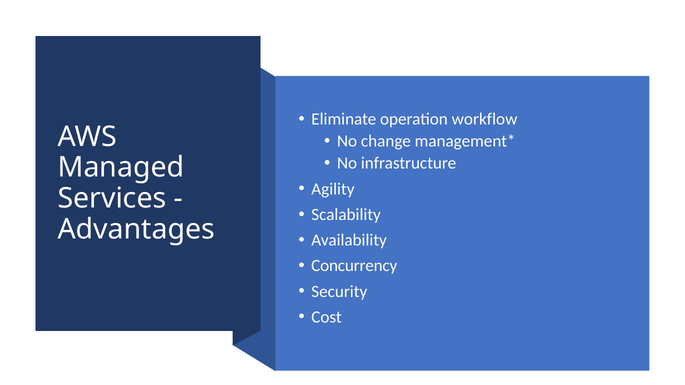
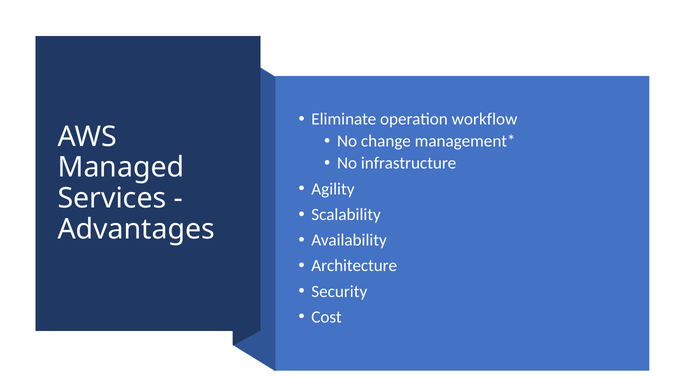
Concurrency: Concurrency -> Architecture (354, 266)
